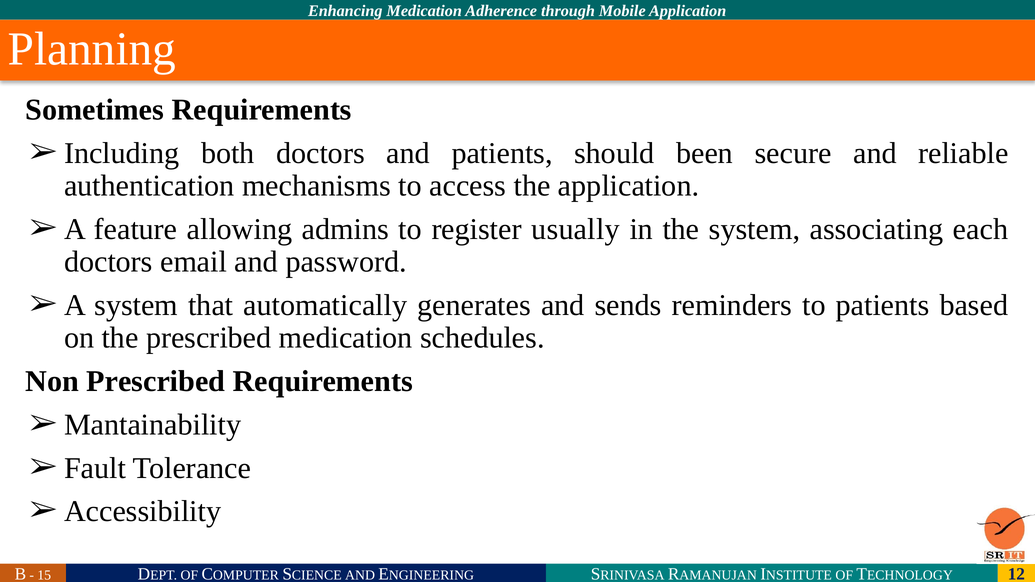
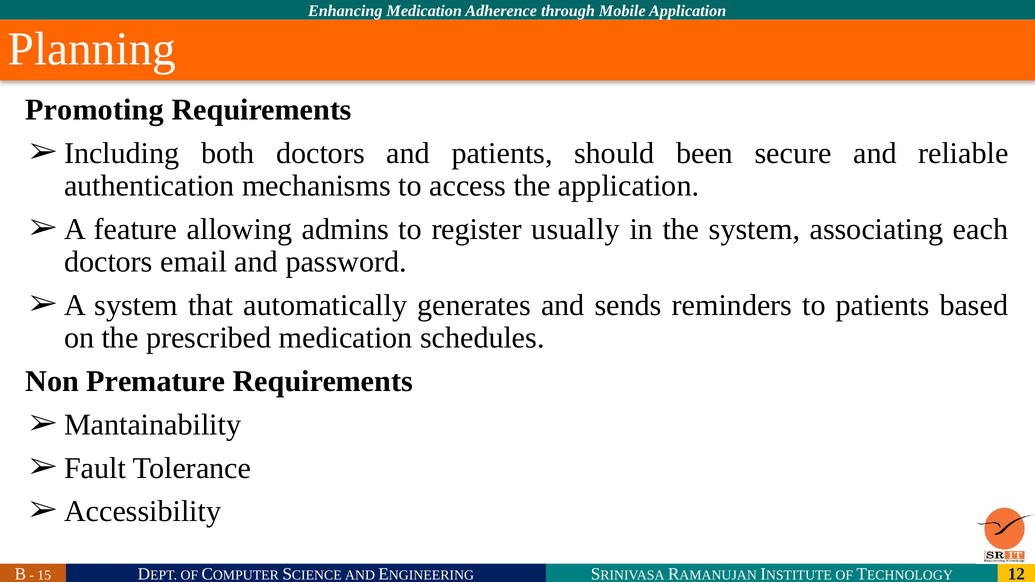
Sometimes: Sometimes -> Promoting (95, 110)
Non Prescribed: Prescribed -> Premature (156, 381)
